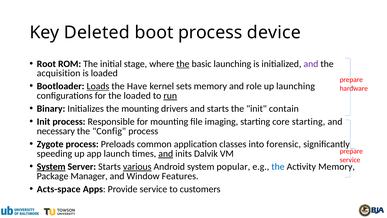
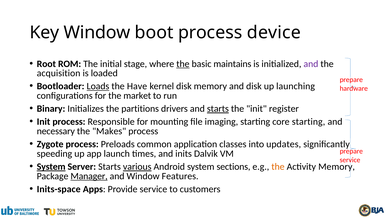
Key Deleted: Deleted -> Window (97, 33)
basic launching: launching -> maintains (232, 64)
kernel sets: sets -> disk (184, 86)
and role: role -> disk (254, 86)
the loaded: loaded -> market (137, 96)
run underline: present -> none (170, 96)
the mounting: mounting -> partitions (140, 109)
starts underline: none -> present (218, 109)
contain: contain -> register (284, 109)
Config: Config -> Makes (109, 131)
forensic: forensic -> updates (284, 144)
and underline: present -> none (166, 153)
popular: popular -> sections (233, 166)
the colour: blue -> orange (278, 166)
Manager underline: none -> present (89, 176)
Acts-space: Acts-space -> Inits-space (59, 189)
